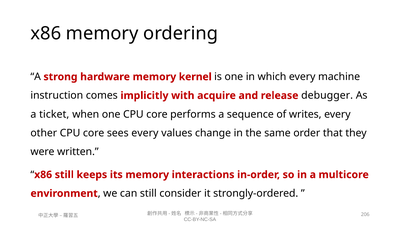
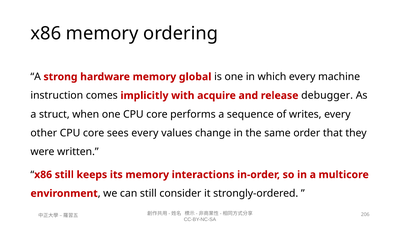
kernel: kernel -> global (195, 77)
ticket: ticket -> struct (54, 114)
